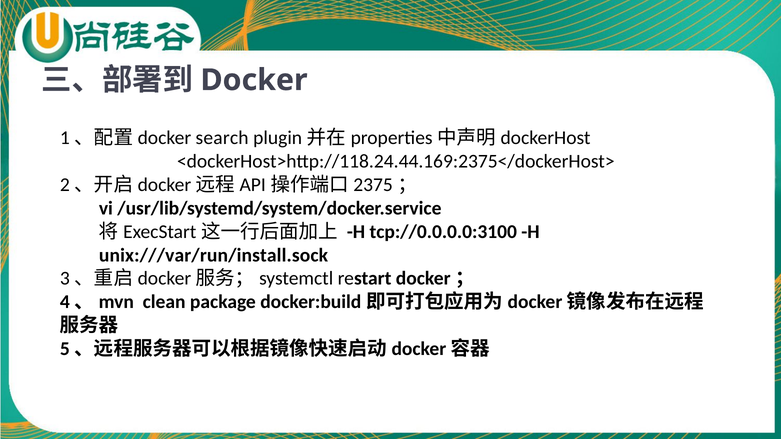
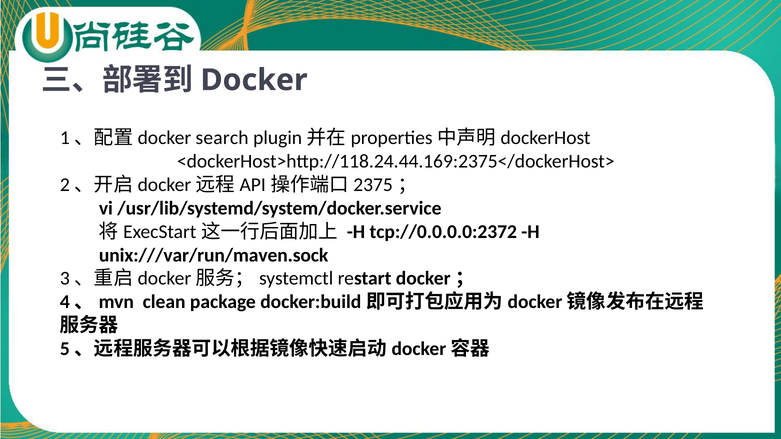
tcp://0.0.0.0:3100: tcp://0.0.0.0:3100 -> tcp://0.0.0.0:2372 (443, 232)
unix:///var/run/install.sock: unix:///var/run/install.sock -> unix:///var/run/maven.sock (214, 255)
